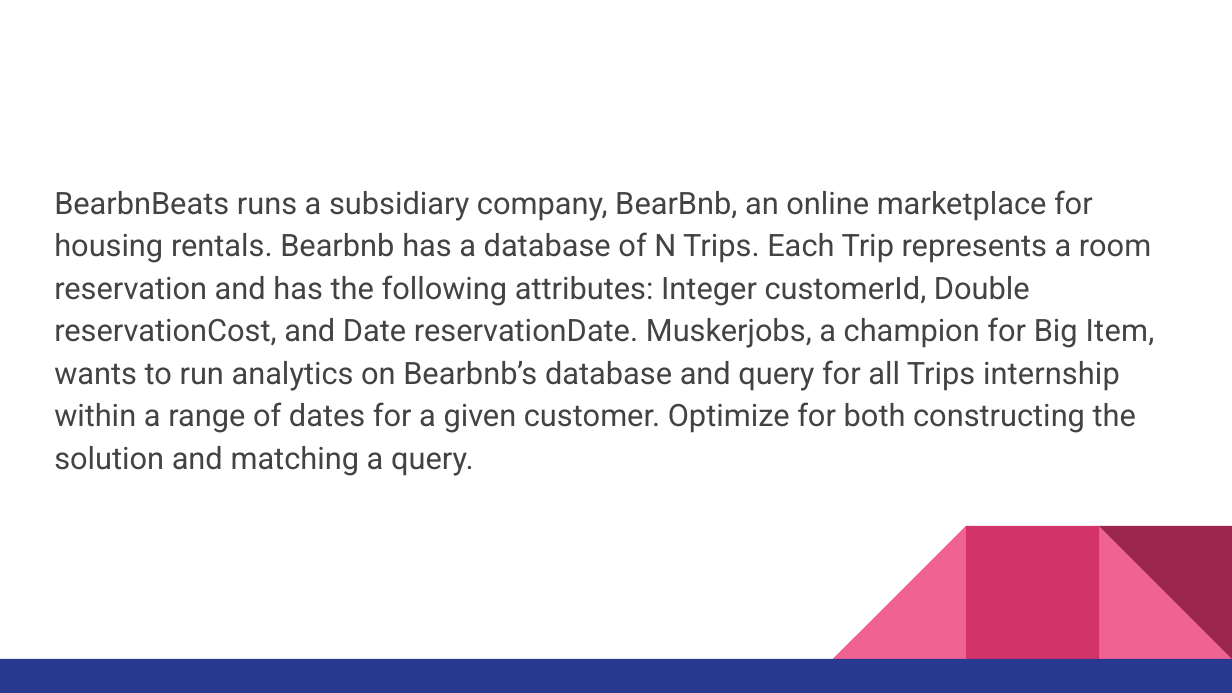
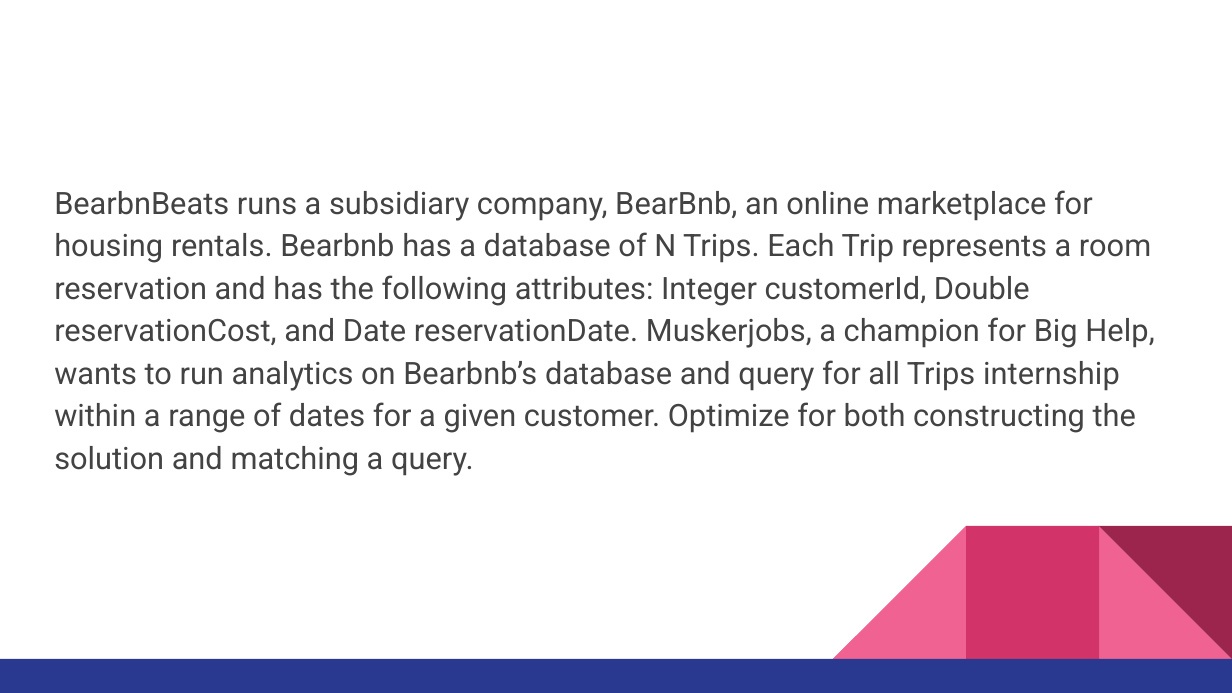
Item: Item -> Help (1120, 332)
